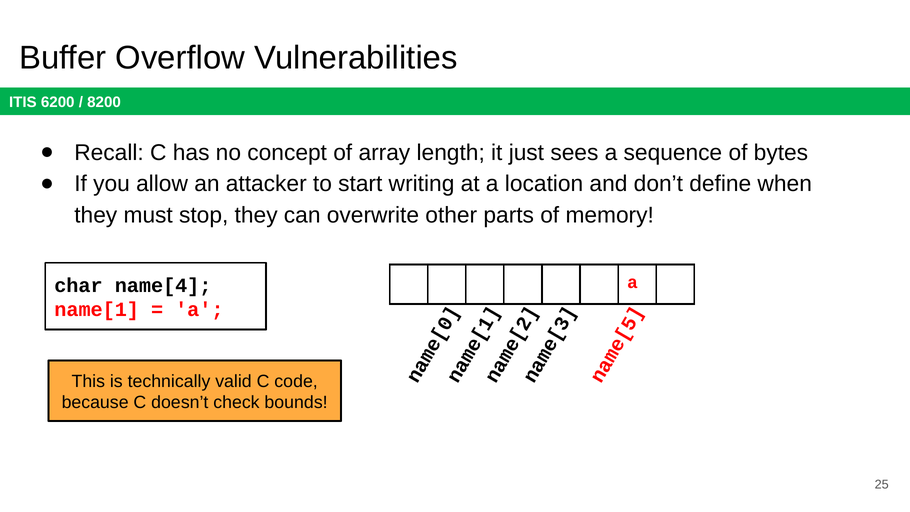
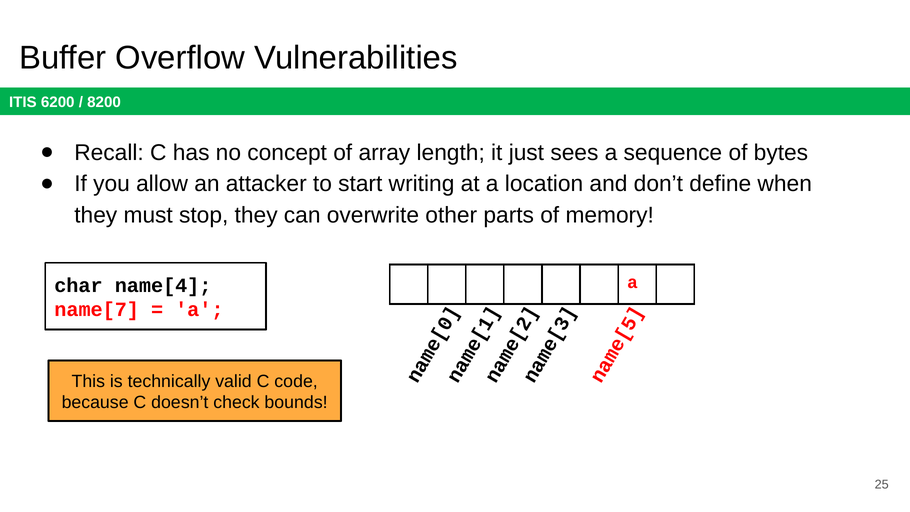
name[1: name[1 -> name[7 (97, 310)
